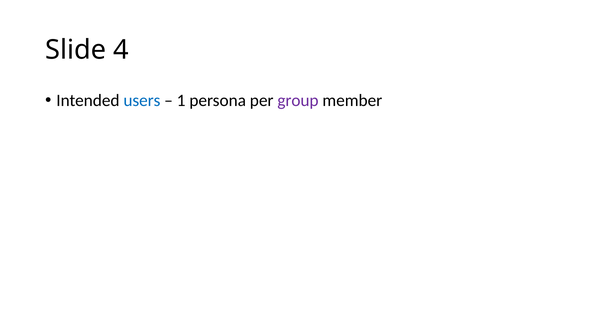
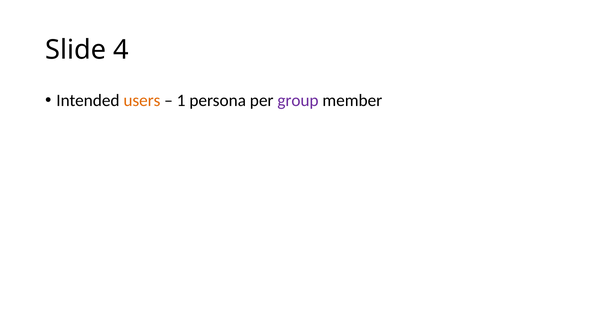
users colour: blue -> orange (142, 100)
